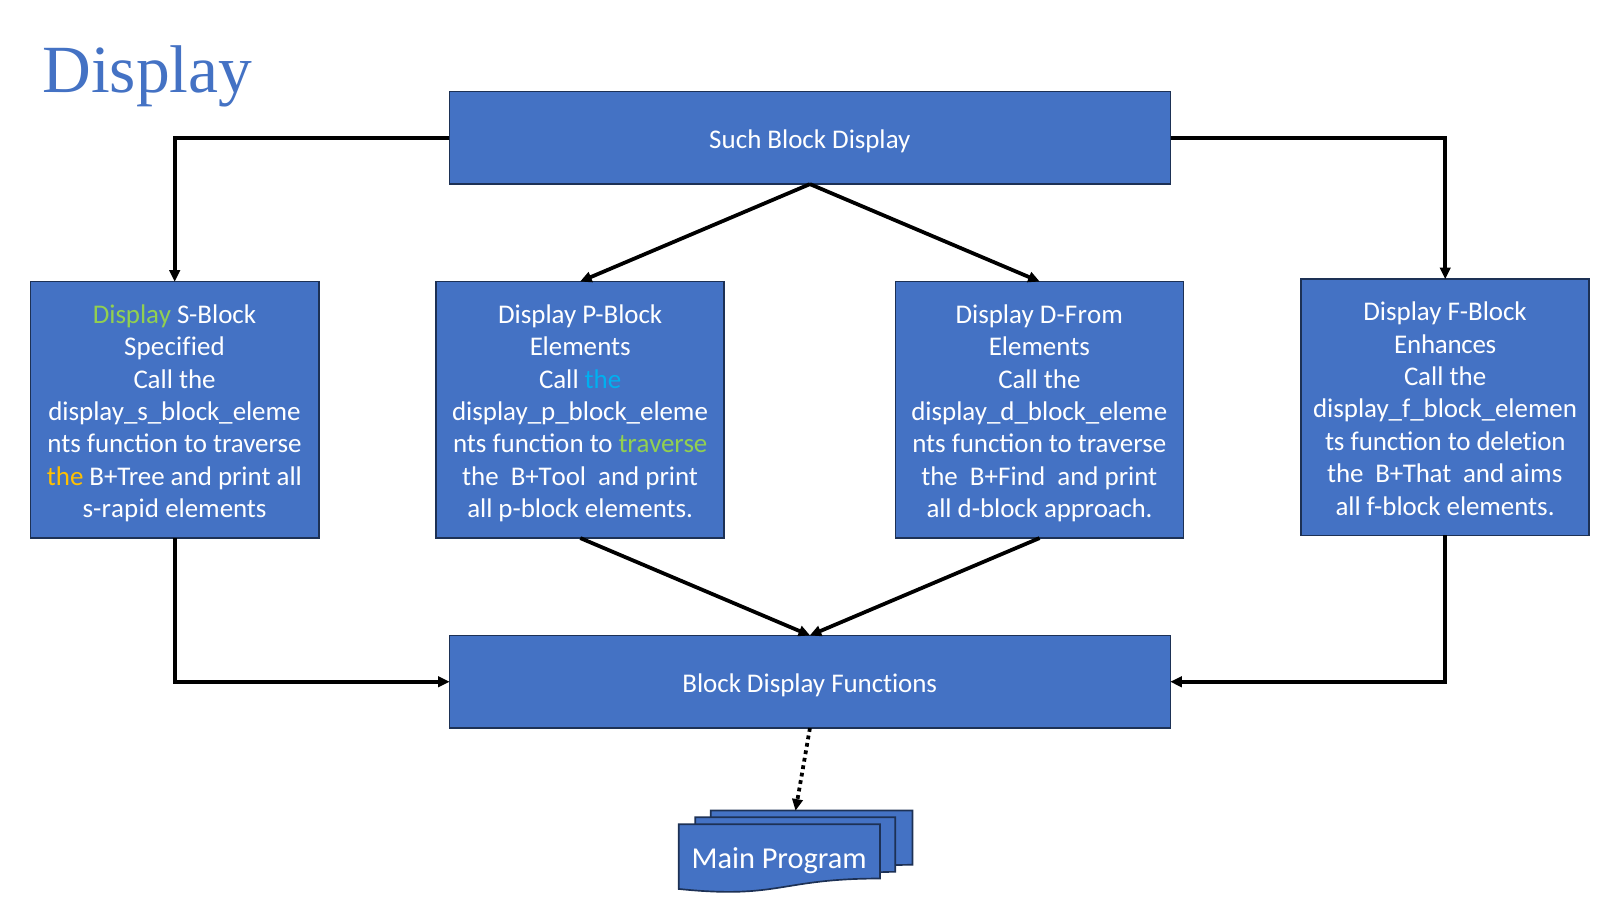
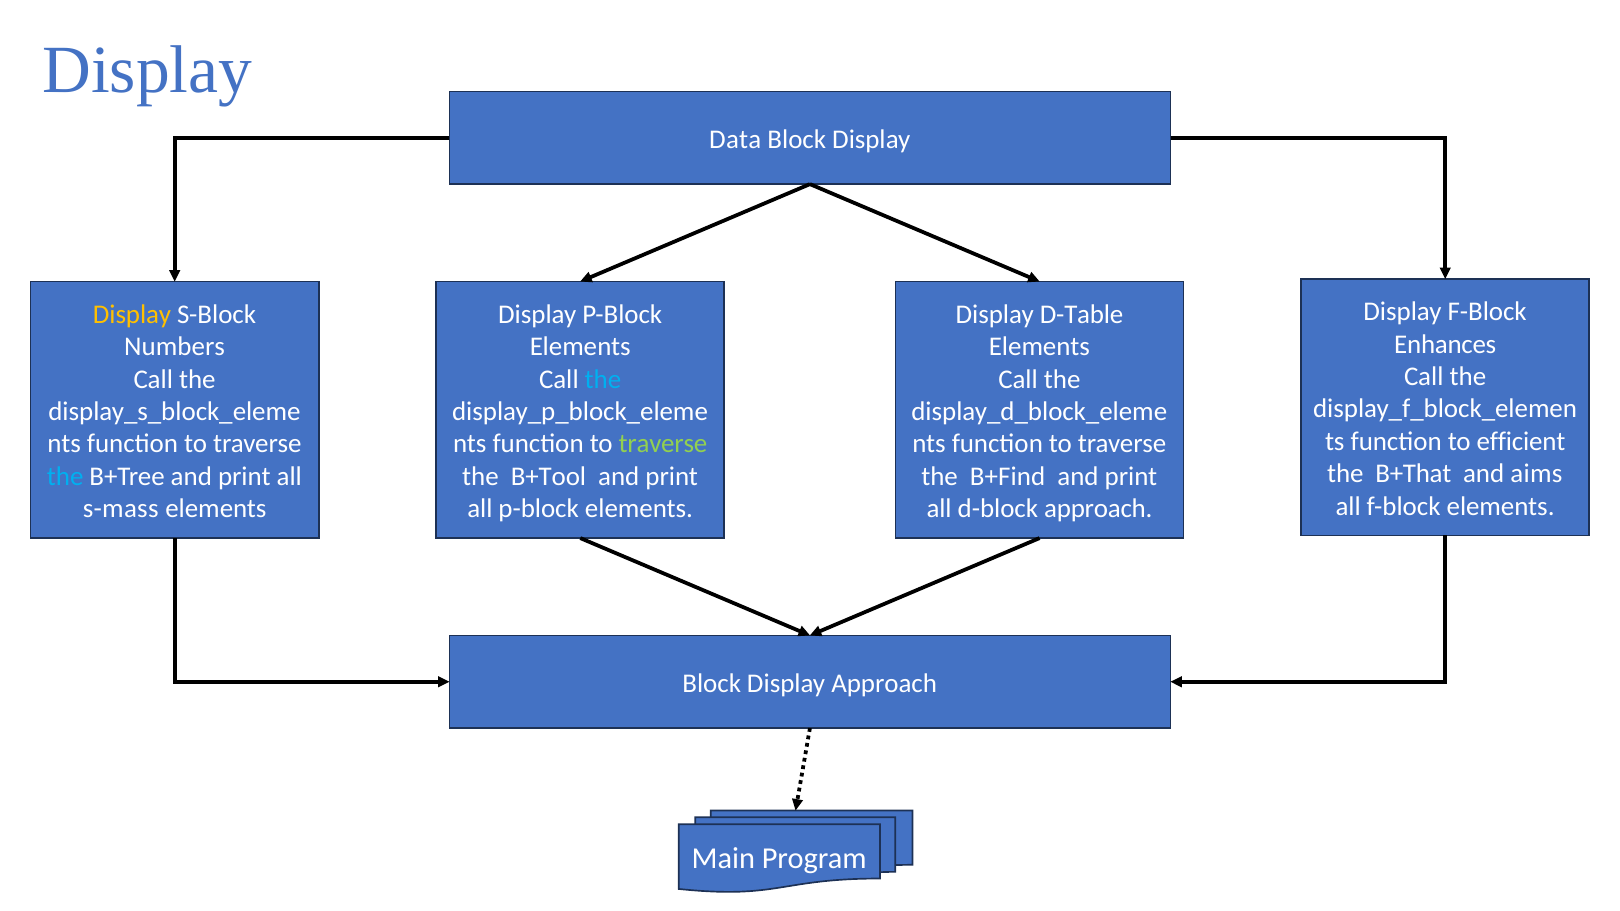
Such: Such -> Data (735, 140)
Display colour: light green -> yellow (132, 315)
D-From: D-From -> D-Table (1082, 315)
Specified: Specified -> Numbers (175, 347)
deletion: deletion -> efficient (1521, 442)
the colour: yellow -> light blue (65, 477)
s-rapid: s-rapid -> s-mass (121, 509)
Display Functions: Functions -> Approach (884, 684)
